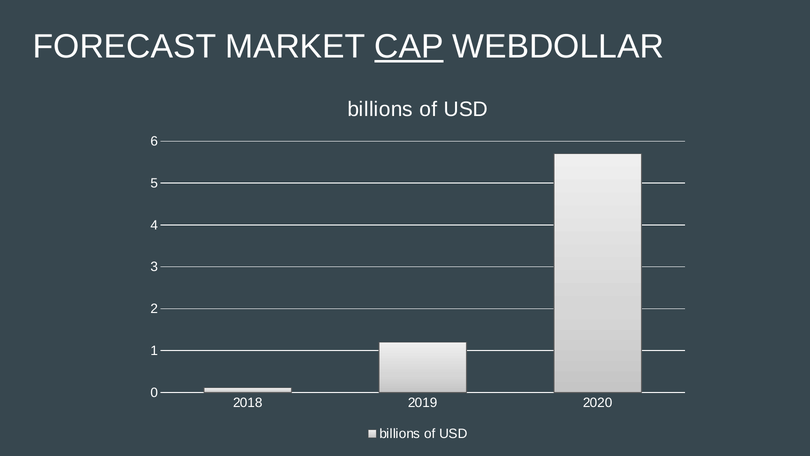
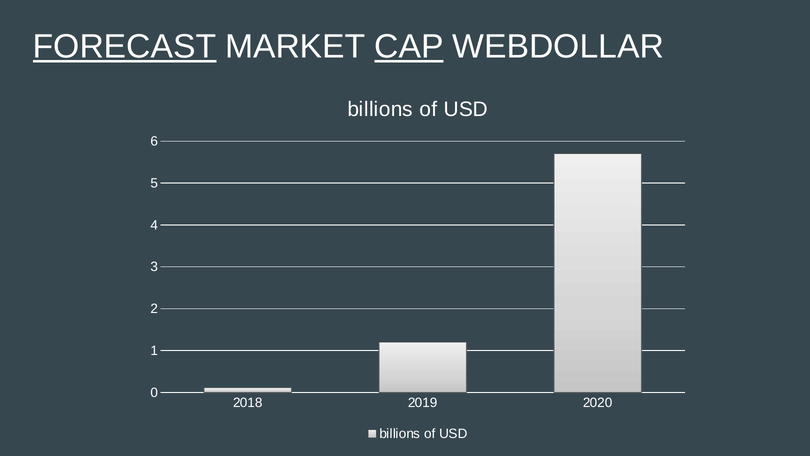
FORECAST underline: none -> present (125, 47)
